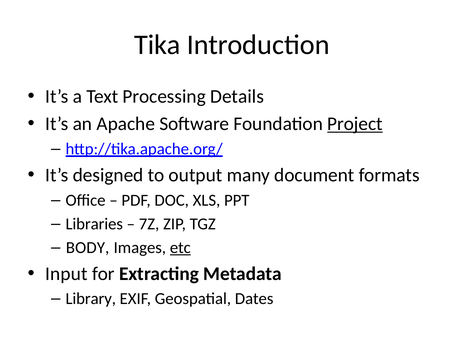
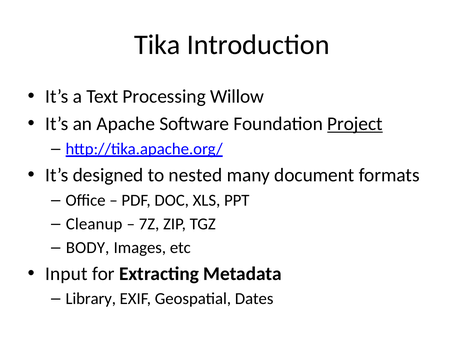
Details: Details -> Willow (237, 96)
output: output -> nested (195, 175)
Libraries: Libraries -> Cleanup (94, 224)
etc underline: present -> none (180, 248)
